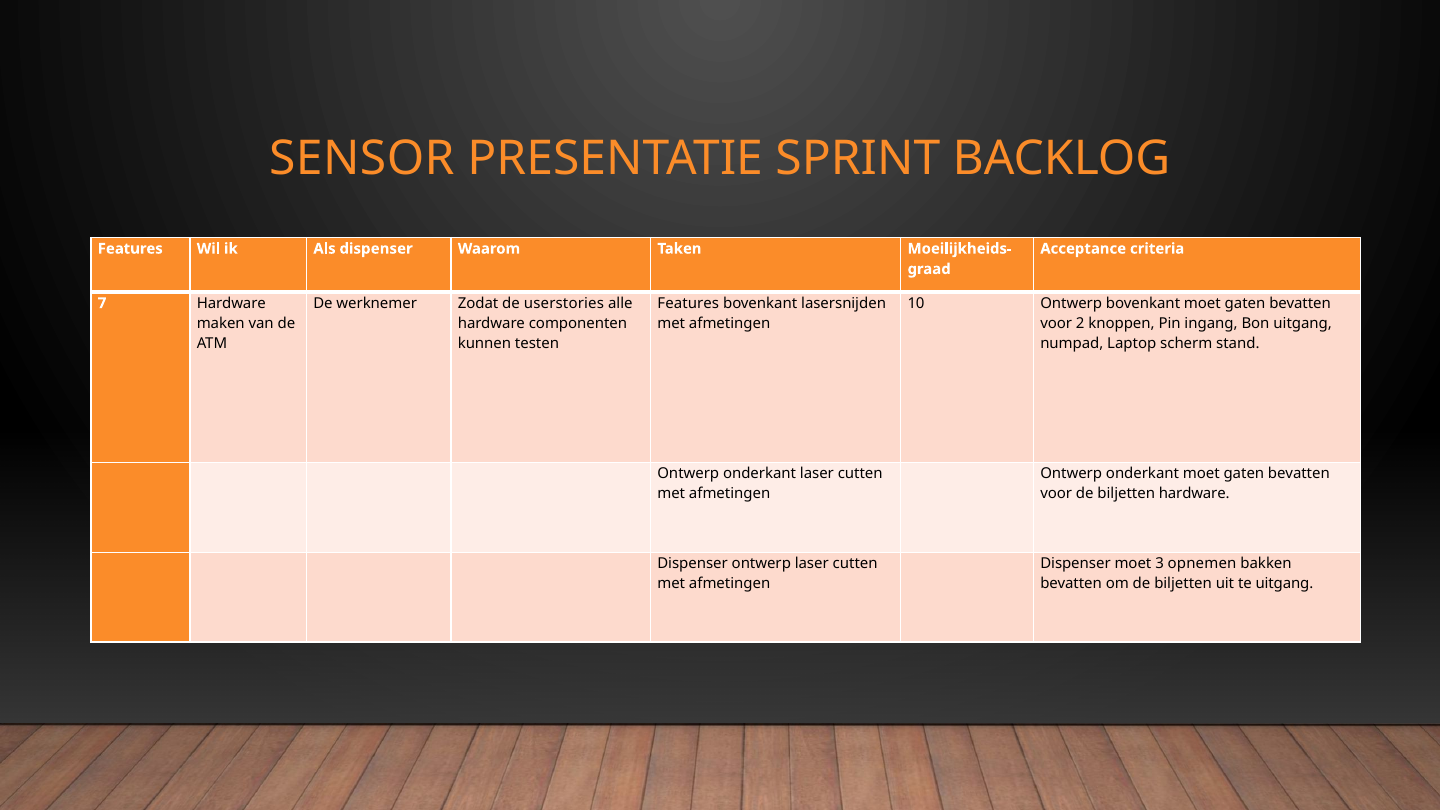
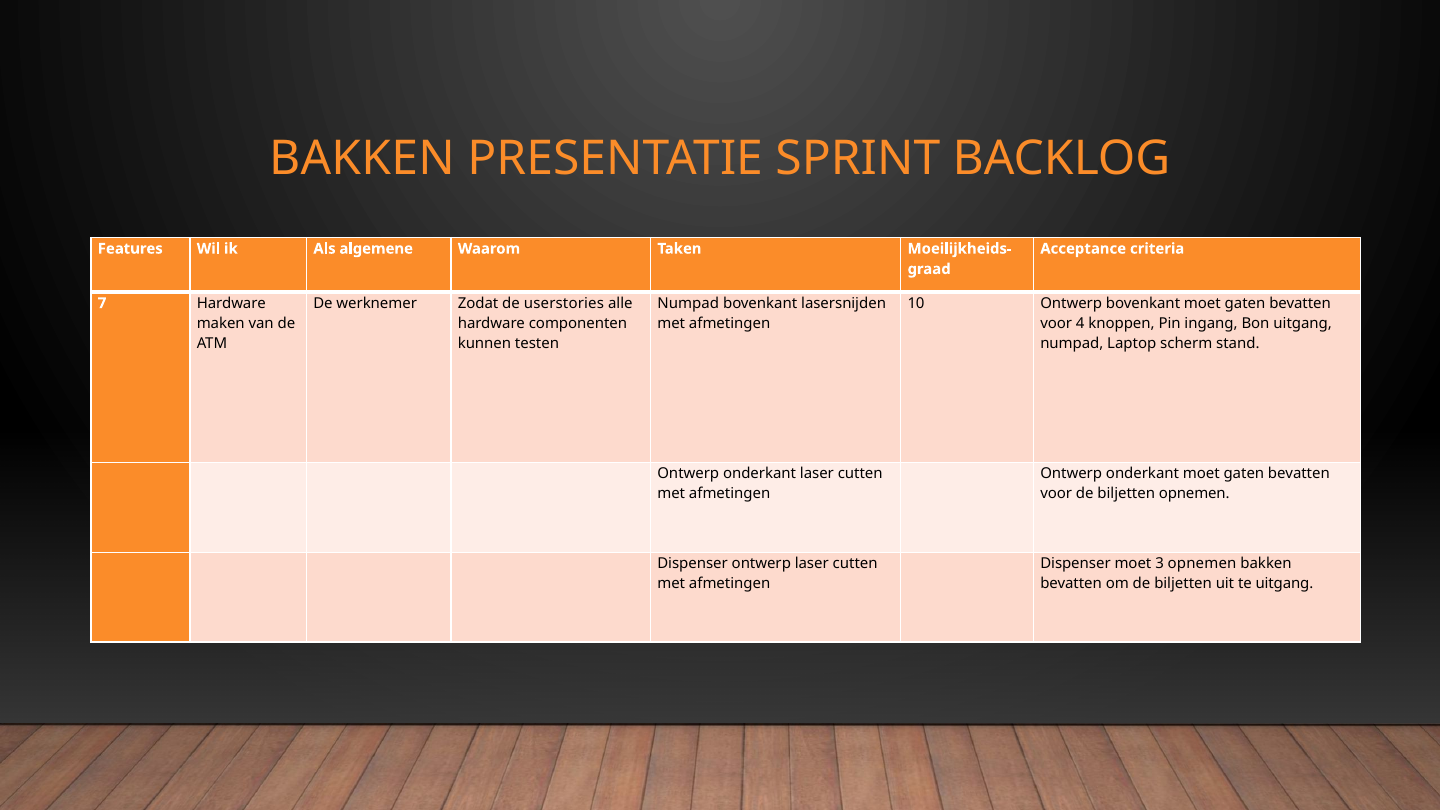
SENSOR: SENSOR -> BAKKEN (362, 159)
Als dispenser: dispenser -> algemene (376, 249)
Features: Features -> Numpad (688, 303)
2: 2 -> 4 (1080, 324)
biljetten hardware: hardware -> opnemen (1194, 494)
